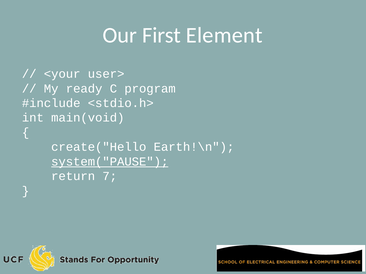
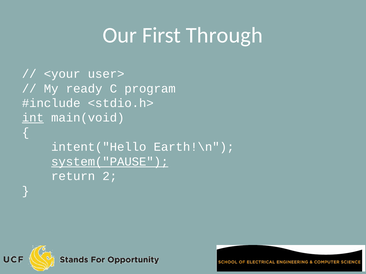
Element: Element -> Through (224, 35)
int underline: none -> present (33, 118)
create("Hello: create("Hello -> intent("Hello (99, 147)
7: 7 -> 2 (110, 176)
